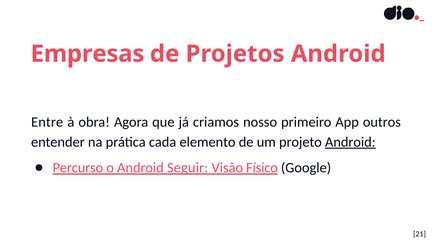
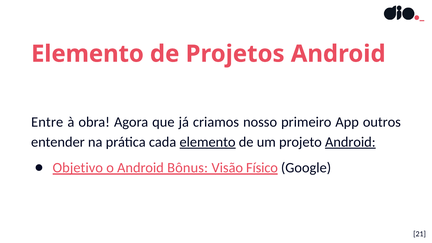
Empresas: Empresas -> Elemento (87, 54)
elemento underline: none -> present (208, 142)
Percurso: Percurso -> Objetivo (78, 168)
Seguir: Seguir -> Bônus (188, 168)
